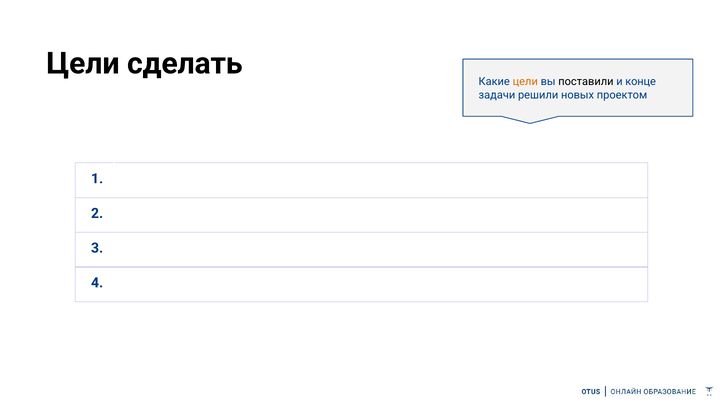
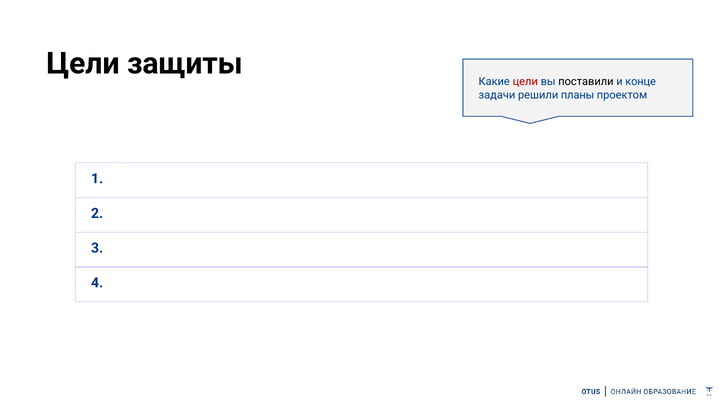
сделать: сделать -> защиты (185, 63)
цели colour: orange -> red (525, 82)
новых: новых -> планы (578, 95)
